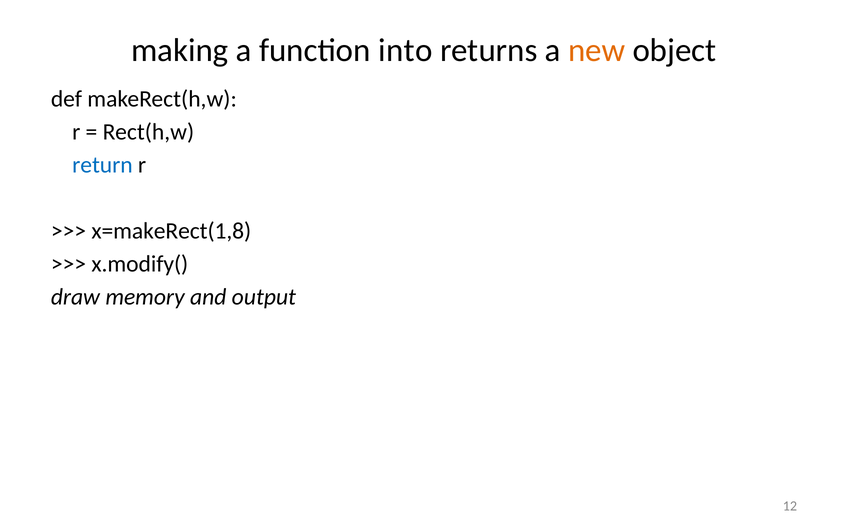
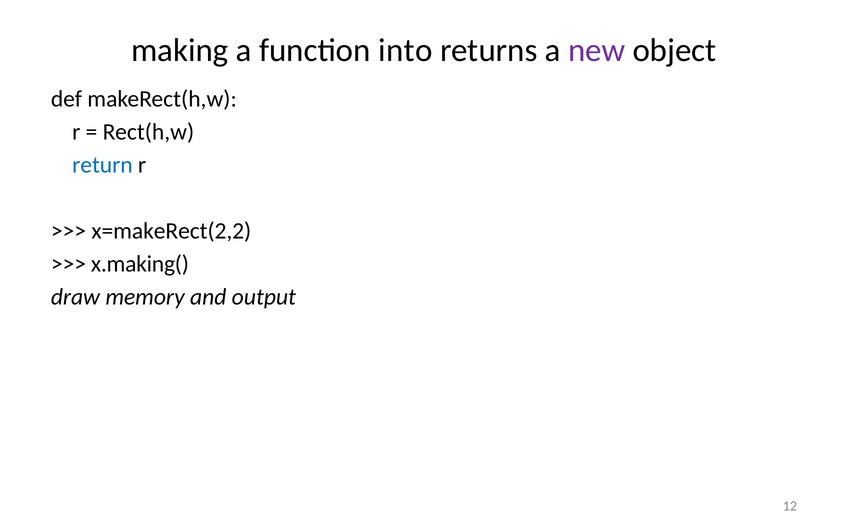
new colour: orange -> purple (597, 50)
x=makeRect(1,8: x=makeRect(1,8 -> x=makeRect(2,2 (171, 231)
x.modify(: x.modify( -> x.making( (140, 264)
